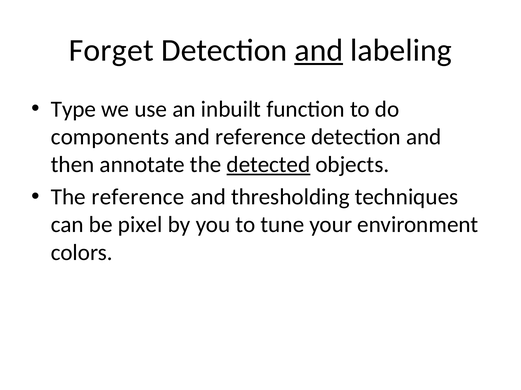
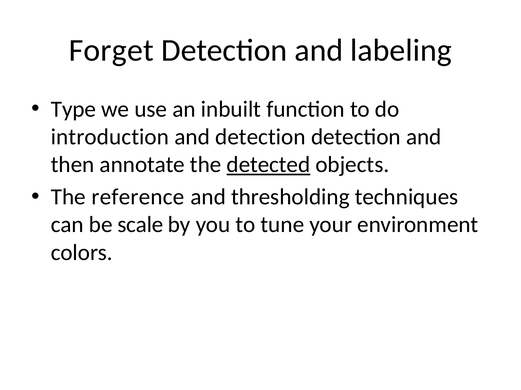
and underline: present -> none (319, 50)
components: components -> introduction (110, 137)
and reference: reference -> detection (260, 137)
pixel: pixel -> scale (140, 225)
